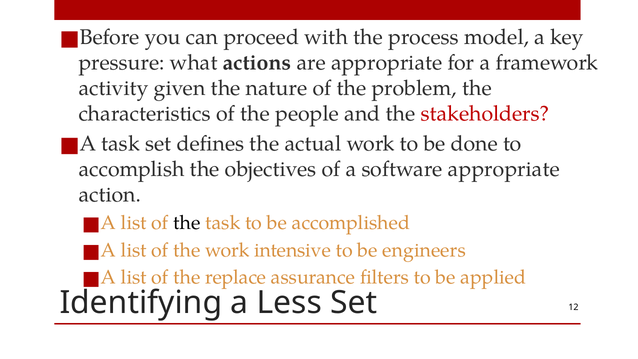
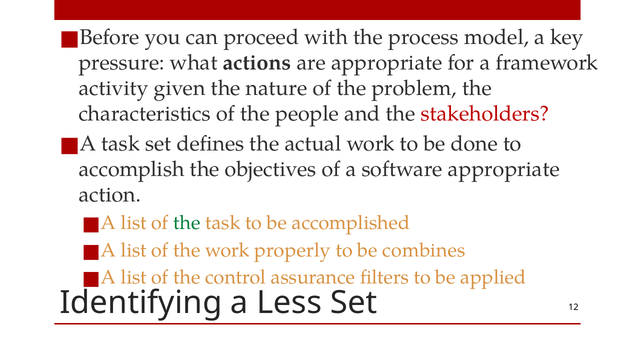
the colour: black -> green (187, 223)
intensive: intensive -> properly (292, 250)
engineers: engineers -> combines (424, 250)
replace: replace -> control (236, 277)
